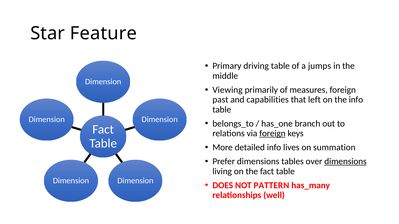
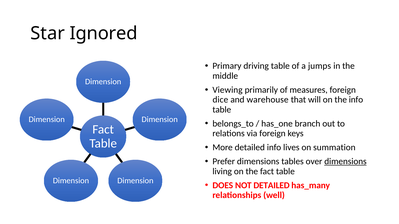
Feature: Feature -> Ignored (104, 34)
past: past -> dice (220, 100)
capabilities: capabilities -> warehouse (268, 100)
left: left -> will (314, 100)
foreign underline: present -> none (272, 134)
NOT PATTERN: PATTERN -> DETAILED (272, 186)
